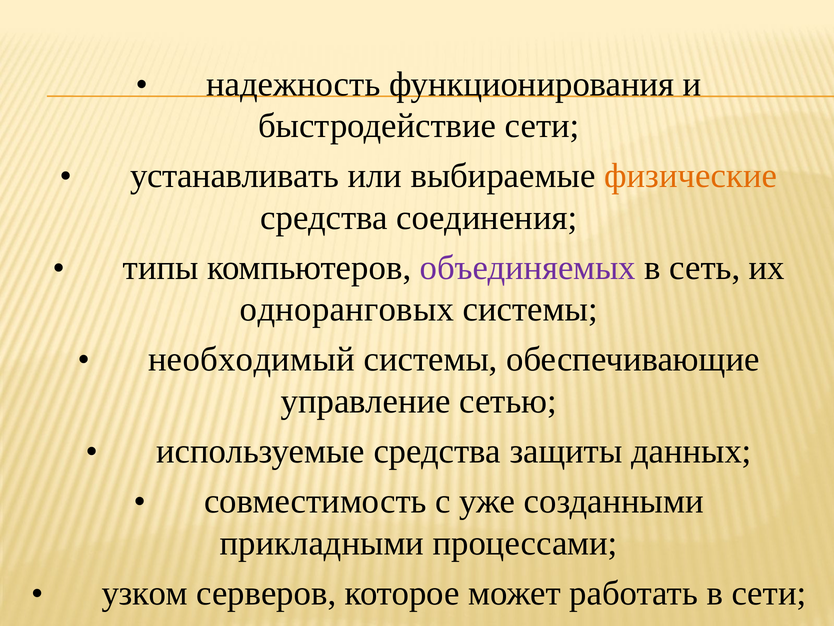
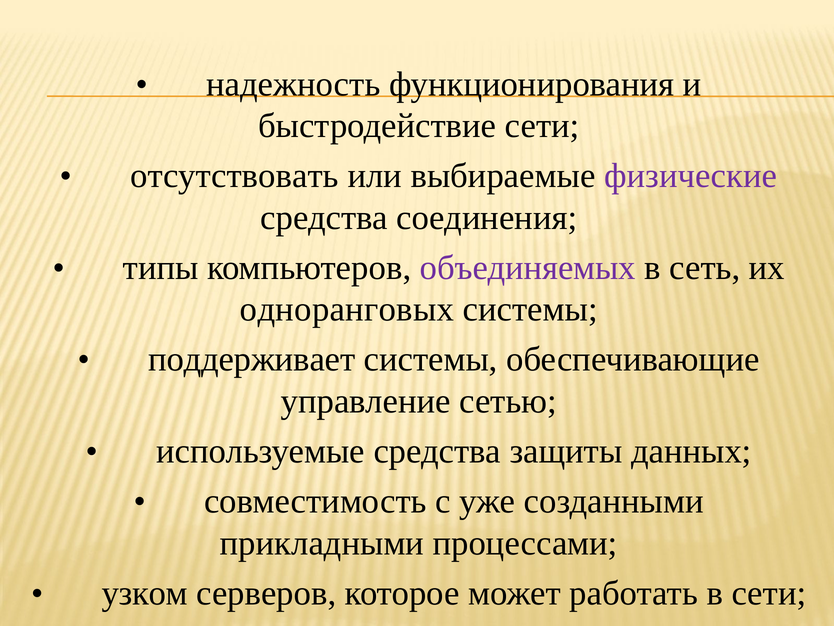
устанавливать: устанавливать -> отсутствовать (235, 176)
физические colour: orange -> purple (691, 176)
необходимый: необходимый -> поддерживает (252, 359)
